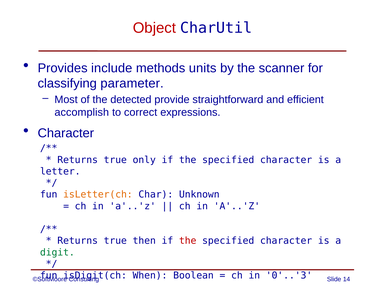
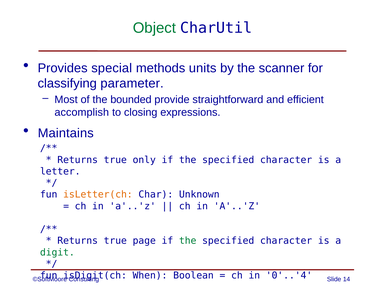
Object colour: red -> green (154, 28)
include: include -> special (112, 68)
detected: detected -> bounded (131, 99)
correct: correct -> closing (141, 112)
Character: Character -> Maintains (66, 133)
then: then -> page (144, 241)
the colour: red -> green (188, 241)
0'..'3: 0'..'3 -> 0'..'4 (289, 275)
